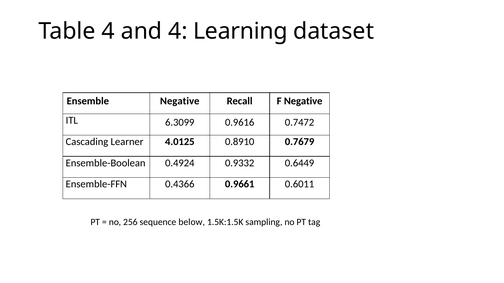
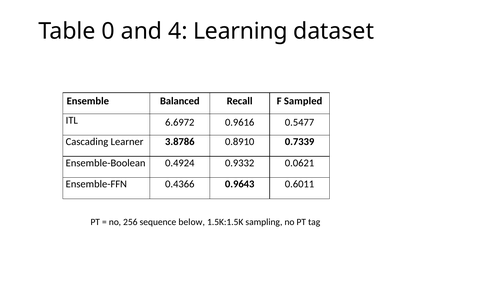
Table 4: 4 -> 0 (108, 31)
Ensemble Negative: Negative -> Balanced (180, 101)
F Negative: Negative -> Sampled (303, 101)
6.3099: 6.3099 -> 6.6972 (180, 123)
0.7472: 0.7472 -> 0.5477 (300, 123)
4.0125: 4.0125 -> 3.8786 (180, 142)
0.7679: 0.7679 -> 0.7339 (300, 142)
0.6449: 0.6449 -> 0.0621 (300, 163)
0.9661: 0.9661 -> 0.9643 (240, 184)
